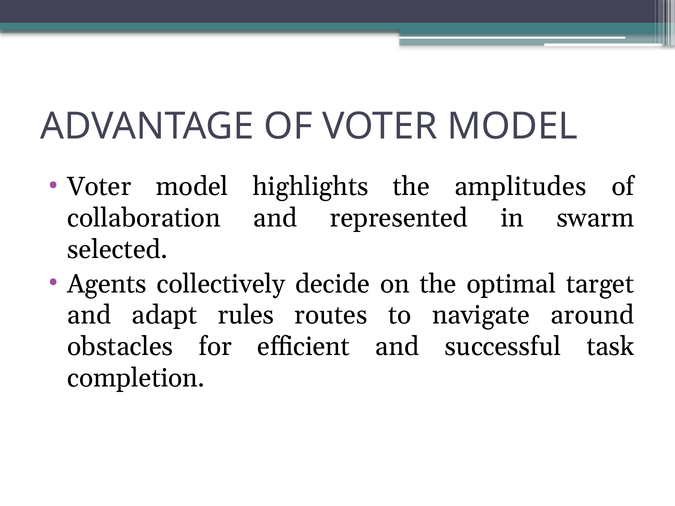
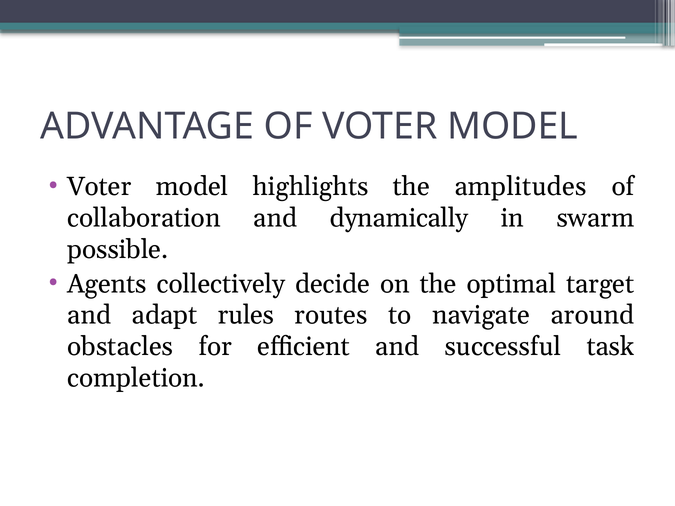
represented: represented -> dynamically (399, 218)
selected: selected -> possible (118, 250)
